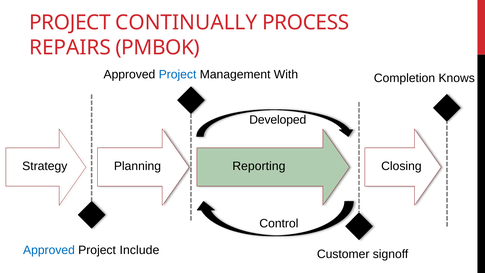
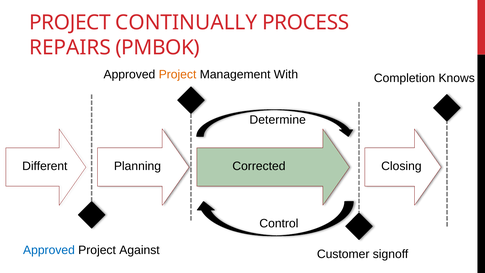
Project colour: blue -> orange (178, 74)
Developed: Developed -> Determine (278, 120)
Strategy: Strategy -> Different (45, 166)
Reporting: Reporting -> Corrected (259, 166)
Include: Include -> Against (139, 250)
